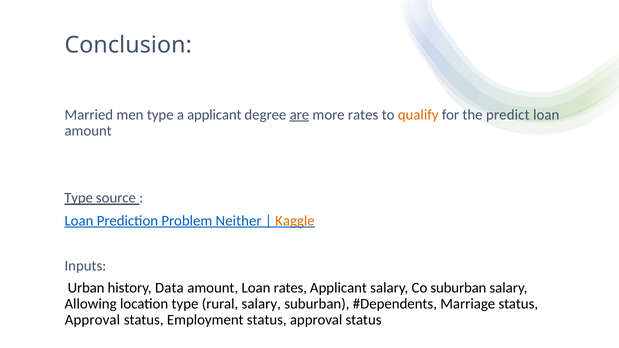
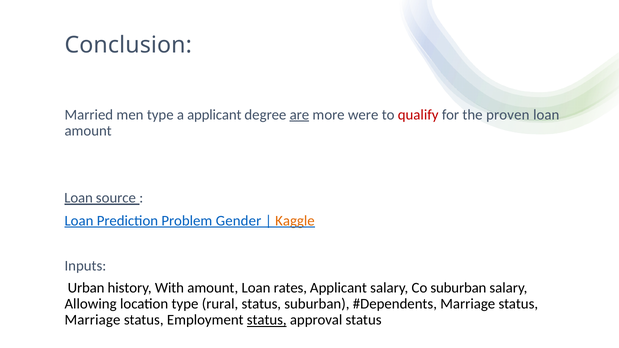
more rates: rates -> were (363, 115)
qualify colour: orange -> red (418, 115)
predict: predict -> proven (508, 115)
Type: Type -> Loan (79, 198)
Neither: Neither -> Gender (239, 221)
Data: Data -> With (169, 288)
rural salary: salary -> status (261, 304)
Approval: Approval -> Marriage (92, 320)
status underline: none -> present (267, 320)
